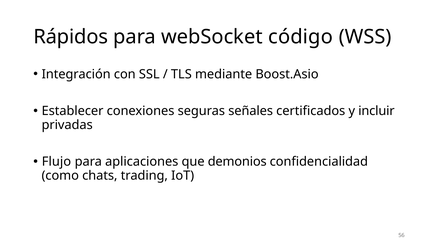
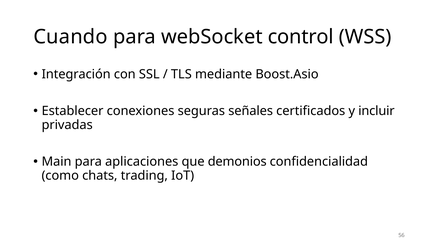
Rápidos: Rápidos -> Cuando (71, 37)
código: código -> control (301, 37)
Flujo: Flujo -> Main (57, 161)
